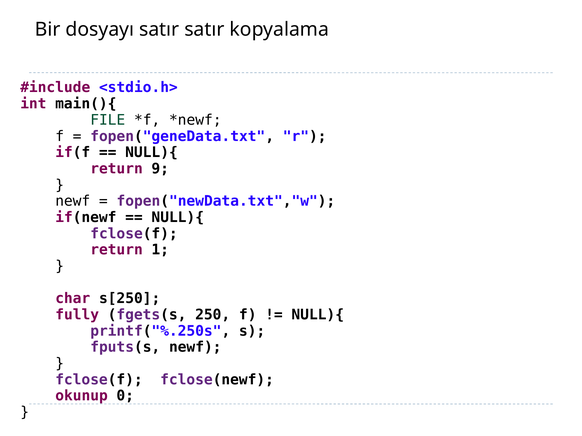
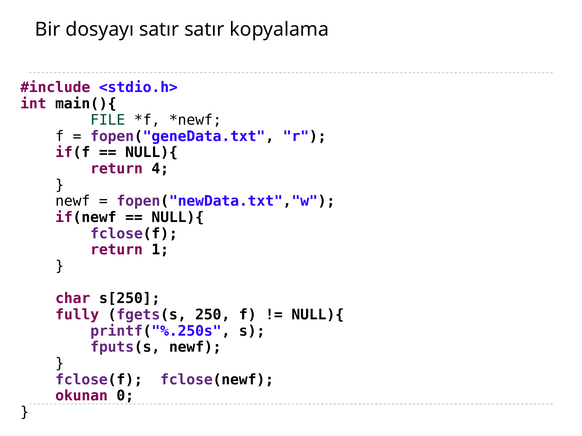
9: 9 -> 4 (160, 169)
okunup: okunup -> okunan (82, 396)
